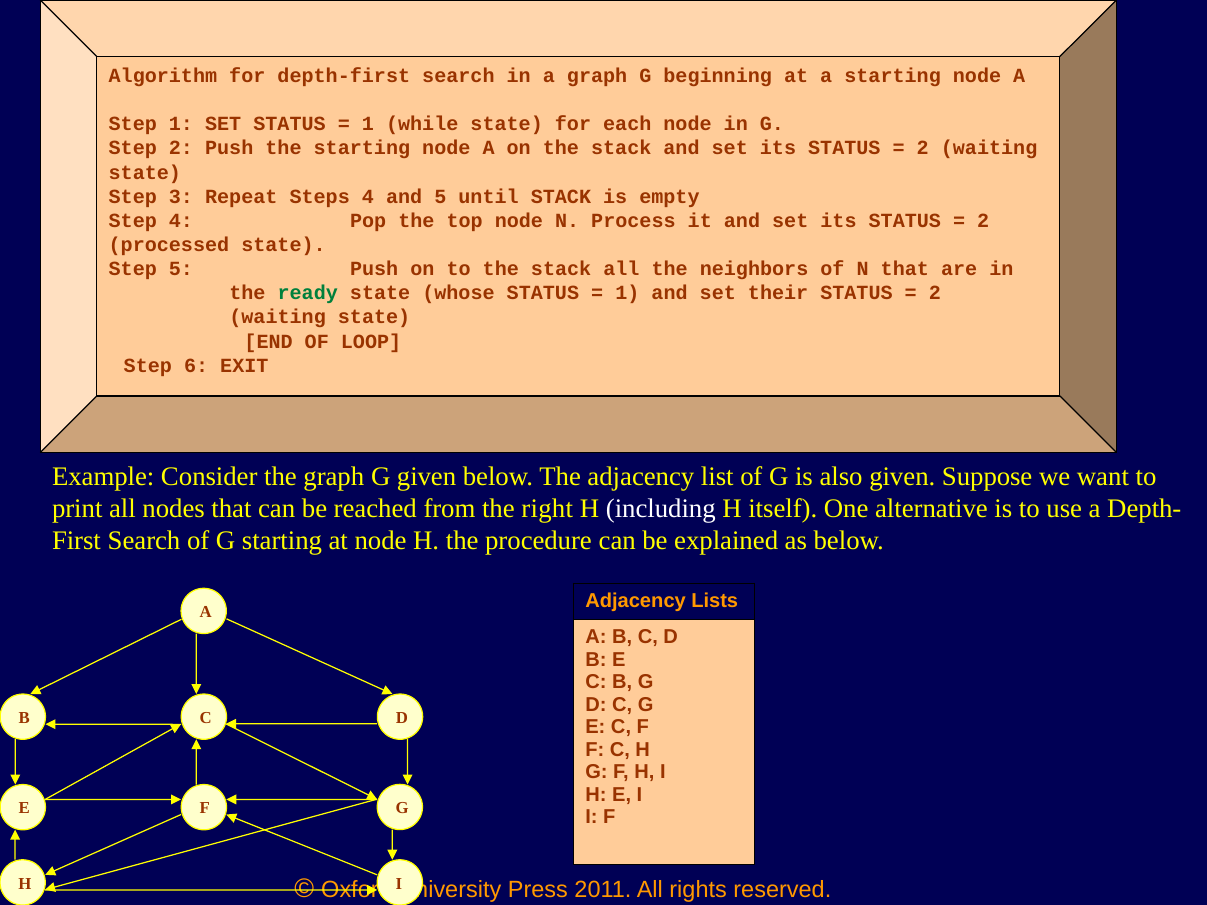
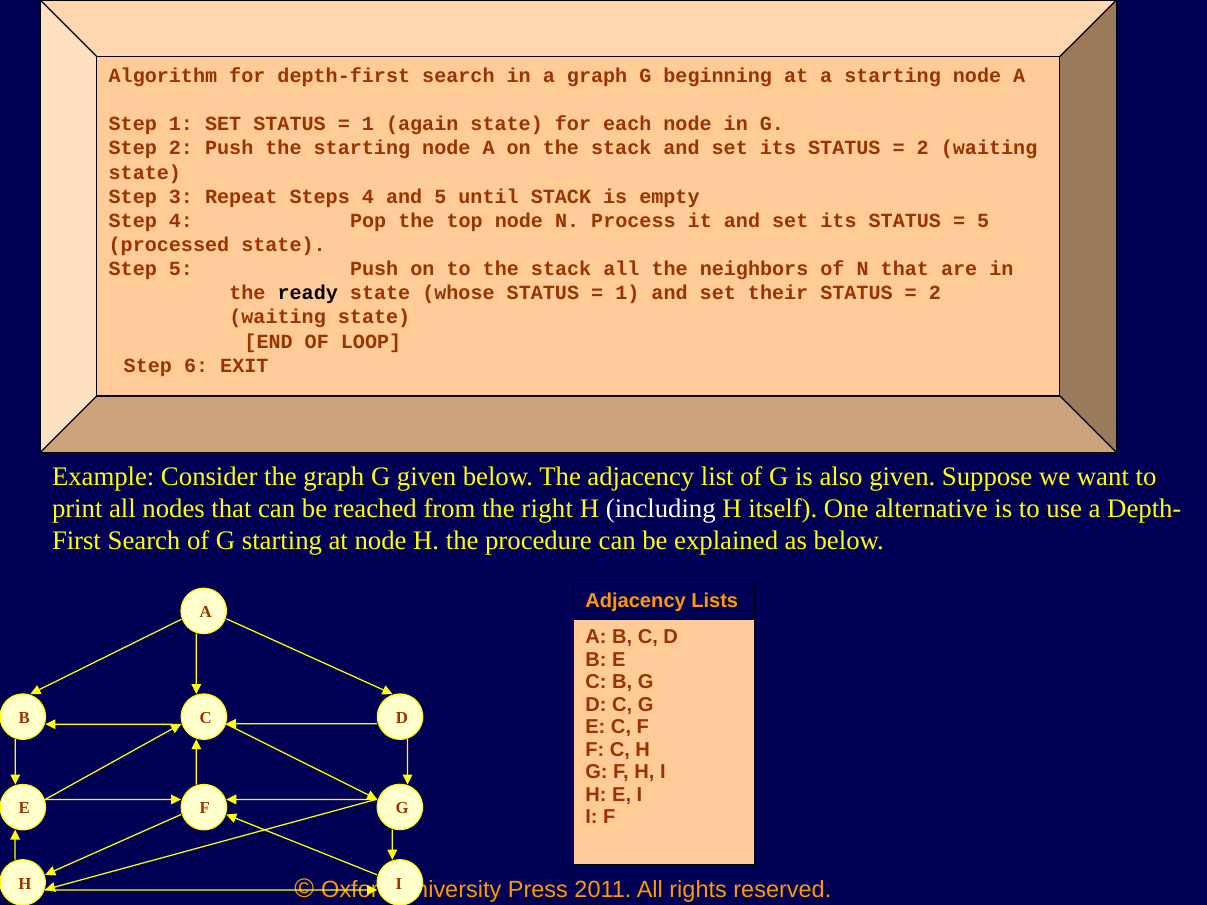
while: while -> again (422, 124)
2: 2 -> 5 (983, 221)
ready colour: green -> black (308, 293)
